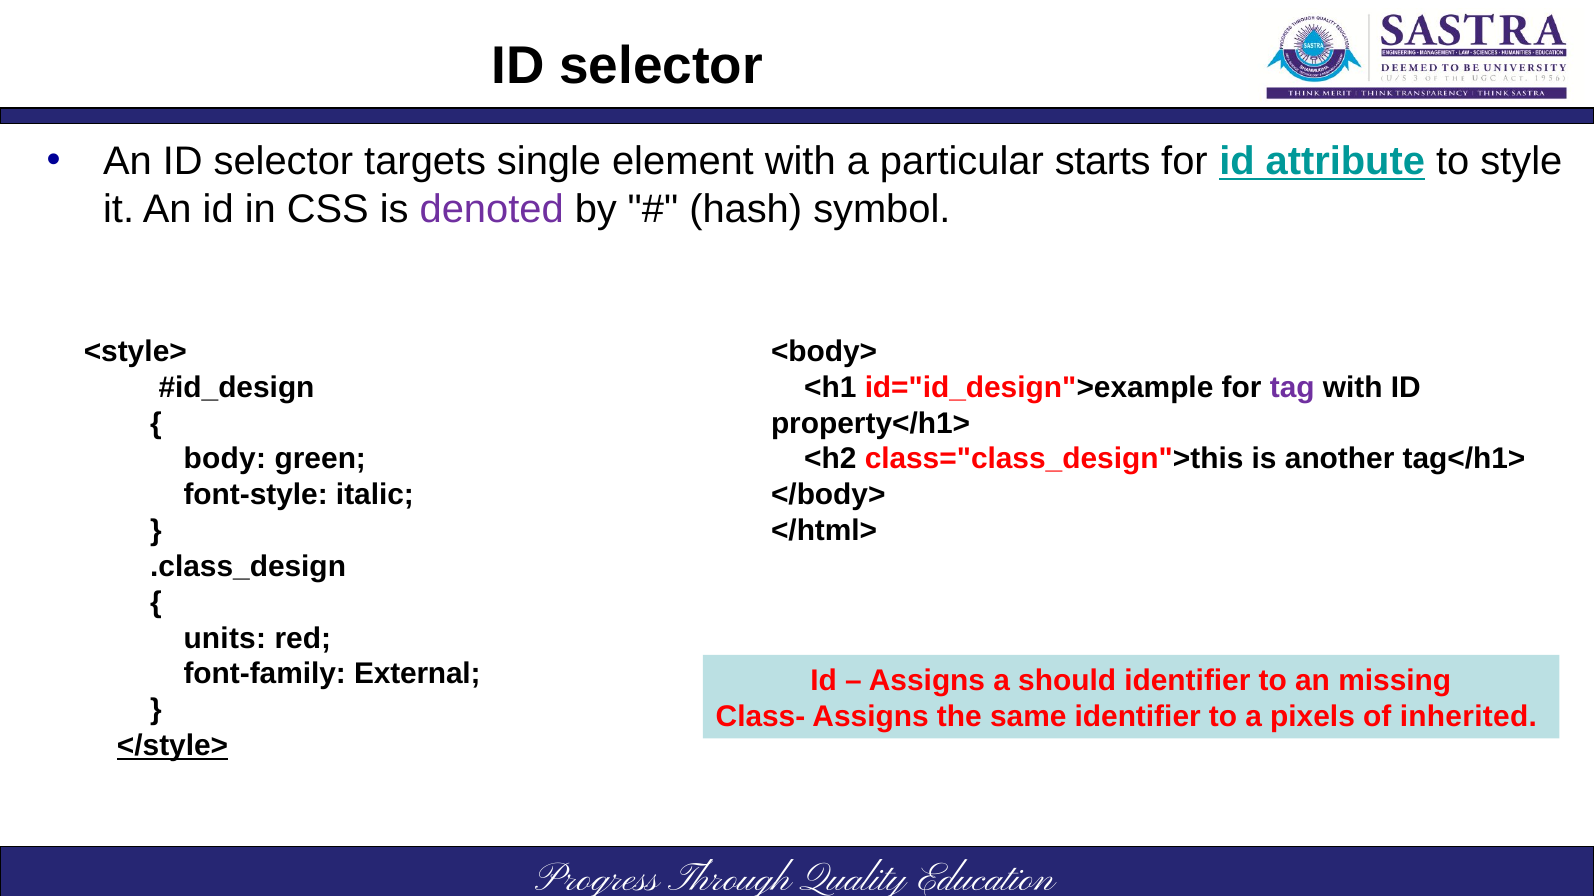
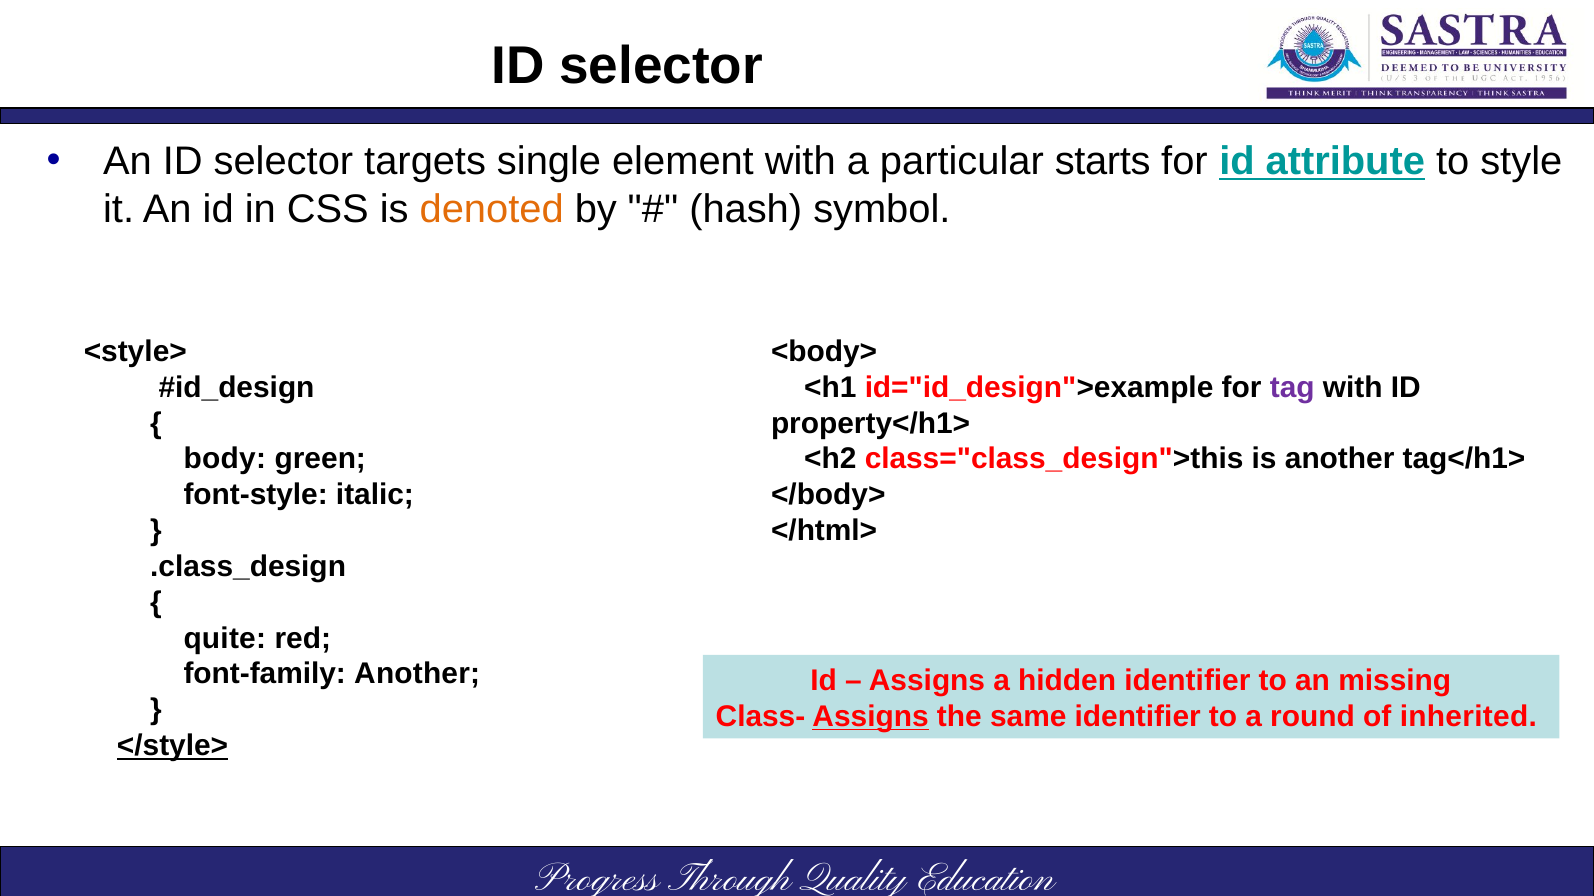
denoted colour: purple -> orange (492, 210)
units: units -> quite (225, 639)
font-family External: External -> Another (417, 675)
should: should -> hidden (1067, 681)
Assigns underline: none -> present (871, 717)
pixels: pixels -> round (1313, 717)
